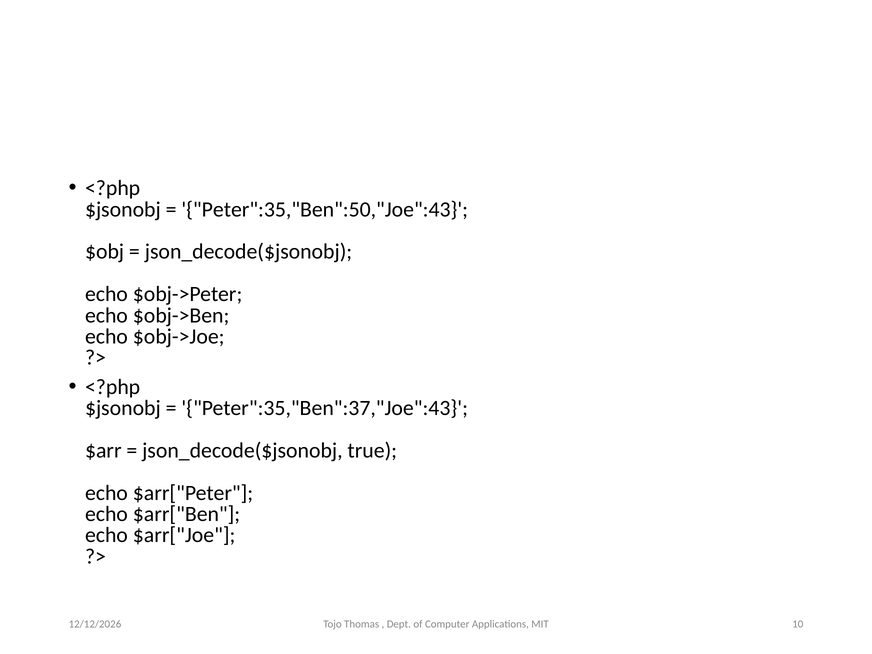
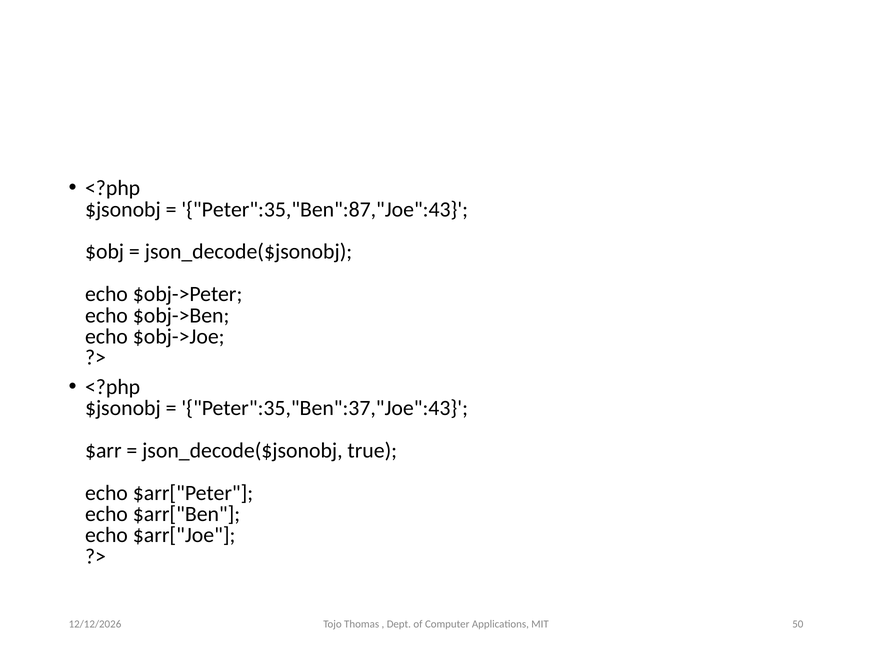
Peter":35,"Ben":50,"Joe":43: Peter":35,"Ben":50,"Joe":43 -> Peter":35,"Ben":87,"Joe":43 (325, 209)
10: 10 -> 50 (798, 624)
